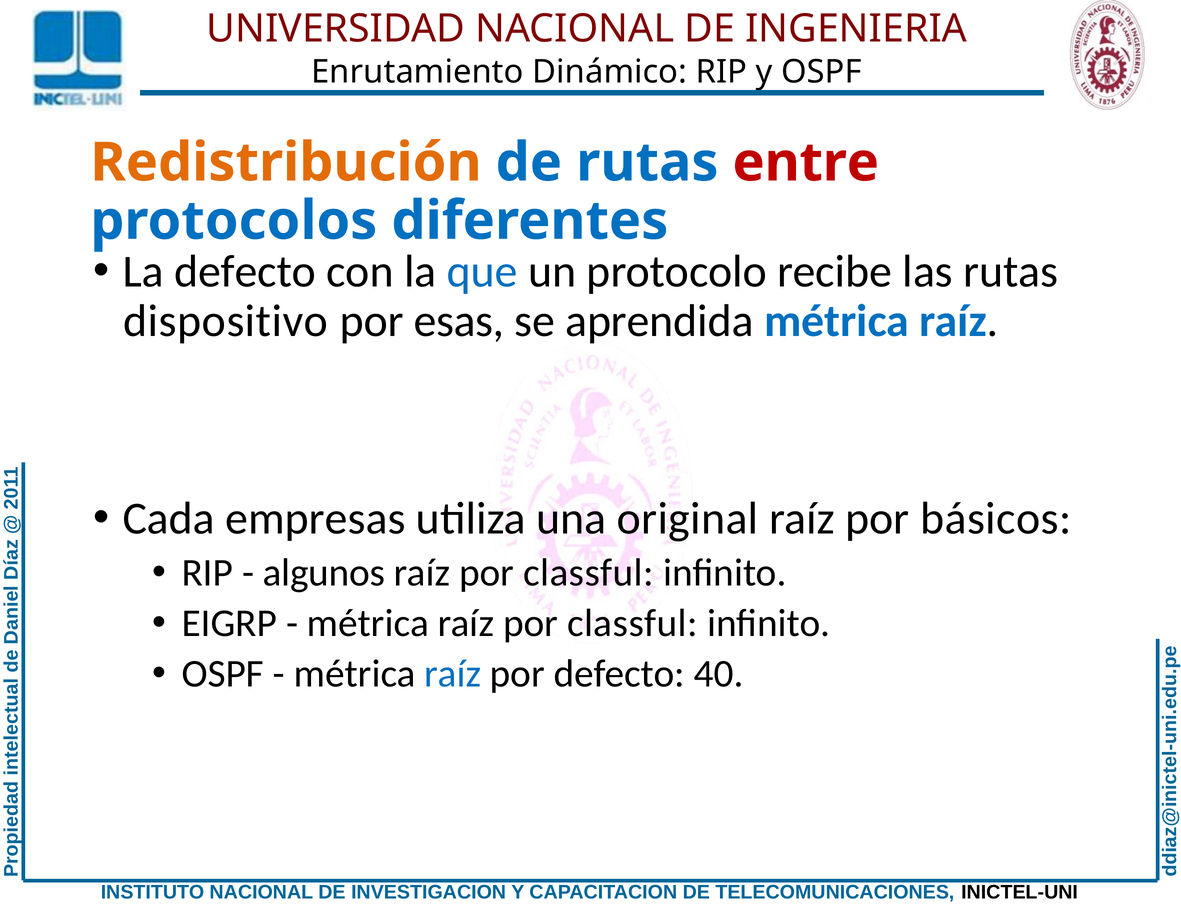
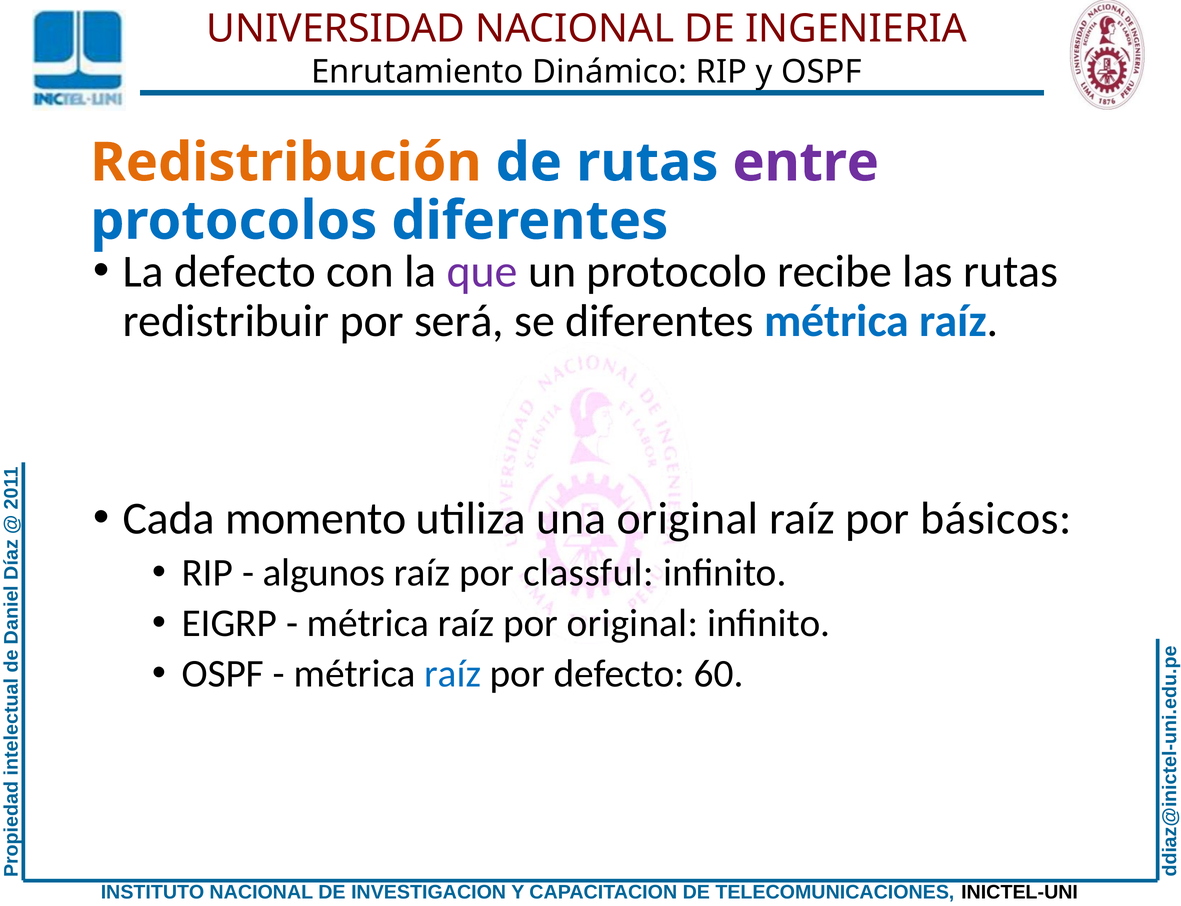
entre colour: red -> purple (806, 163)
que colour: blue -> purple (482, 272)
dispositivo: dispositivo -> redistribuir (226, 321)
esas: esas -> será (459, 321)
se aprendida: aprendida -> diferentes (659, 321)
empresas: empresas -> momento (316, 519)
métrica raíz por classful: classful -> original (633, 624)
40: 40 -> 60 (719, 675)
